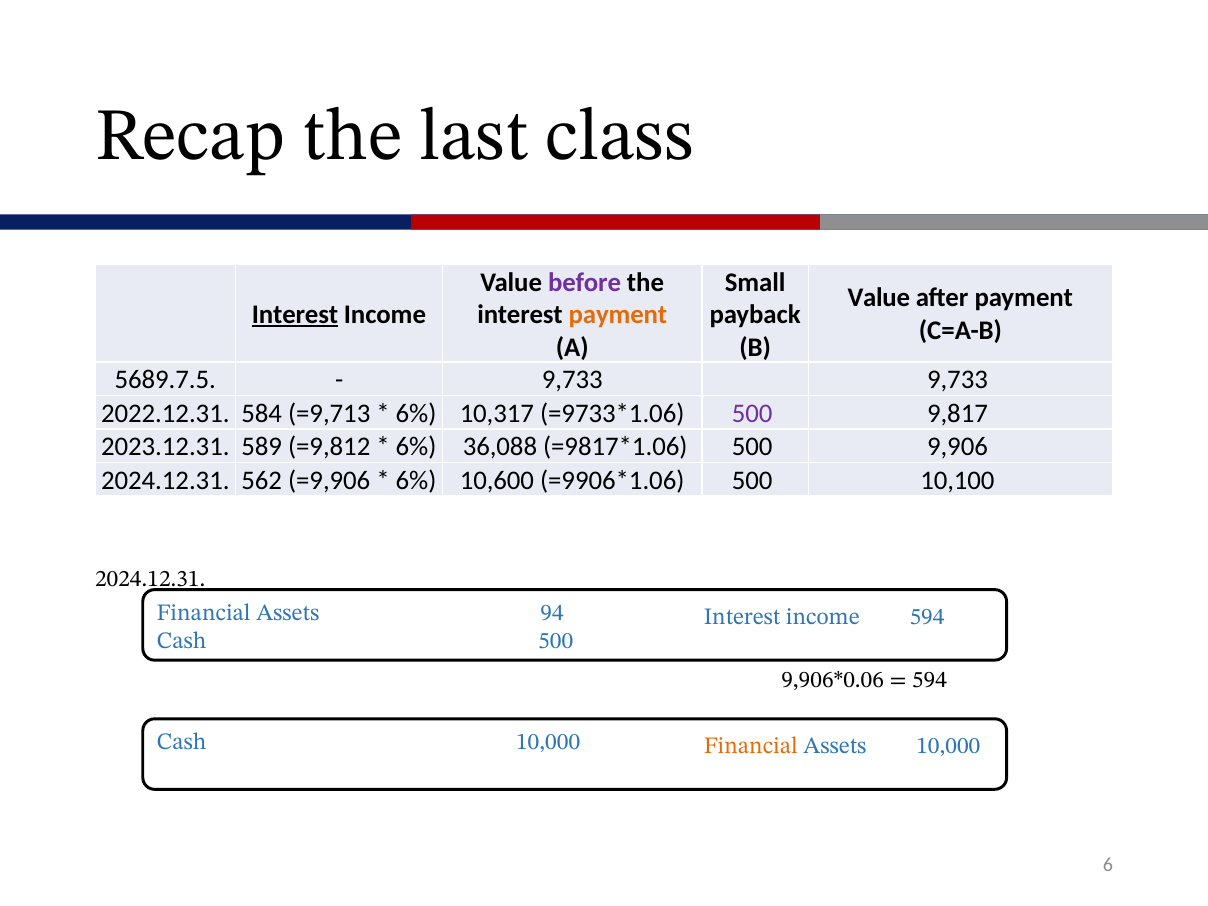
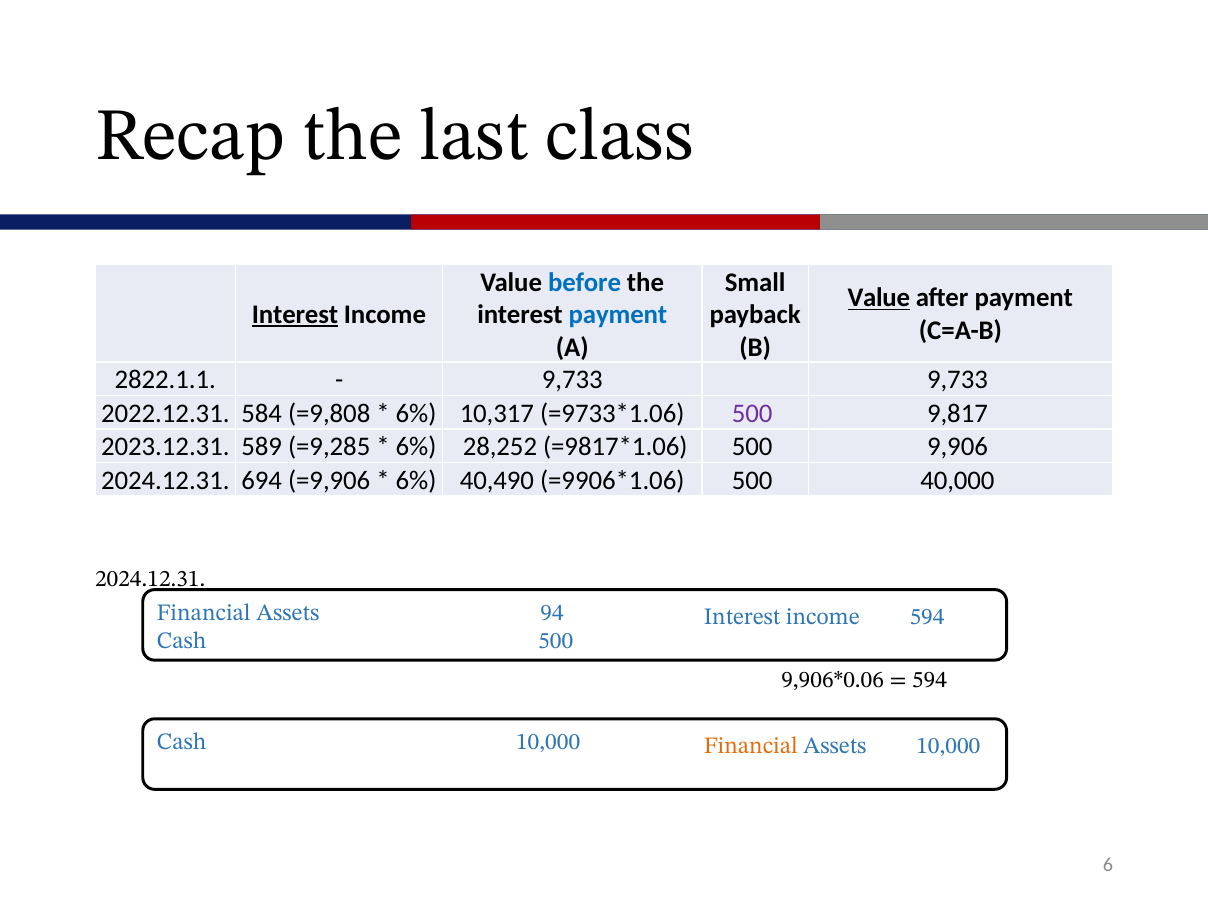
before colour: purple -> blue (585, 282)
Value underline: none -> present (879, 298)
payment colour: orange -> blue (618, 315)
5689.7.5: 5689.7.5 -> 2822.1.1 (165, 380)
=9,713: =9,713 -> =9,808 (329, 414)
=9,812: =9,812 -> =9,285 (329, 447)
36,088: 36,088 -> 28,252 (500, 447)
562: 562 -> 694 (262, 481)
10,600: 10,600 -> 40,490 (497, 481)
10,100: 10,100 -> 40,000 (957, 481)
